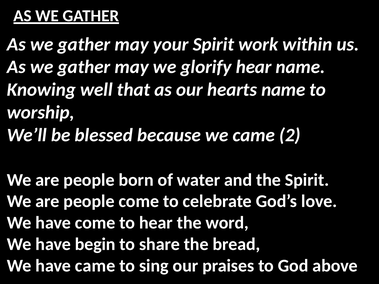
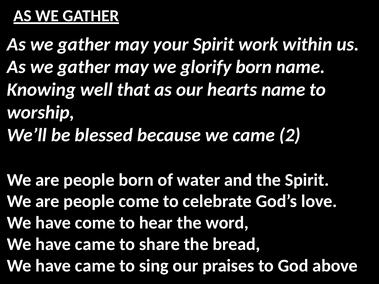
glorify hear: hear -> born (254, 67)
begin: begin -> came (95, 244)
